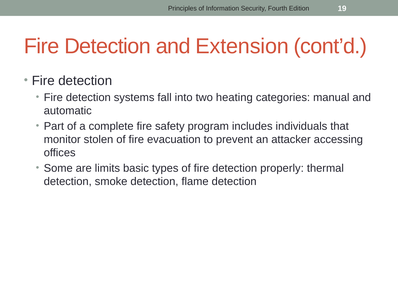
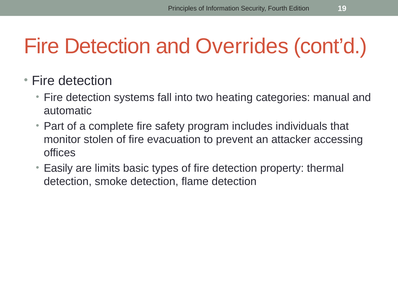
Extension: Extension -> Overrides (242, 46)
Some: Some -> Easily (58, 168)
properly: properly -> property (282, 168)
